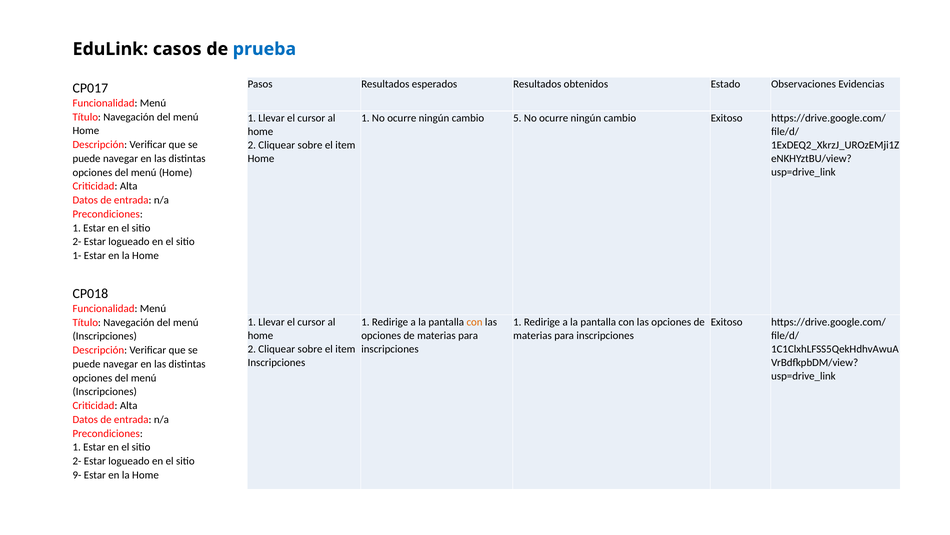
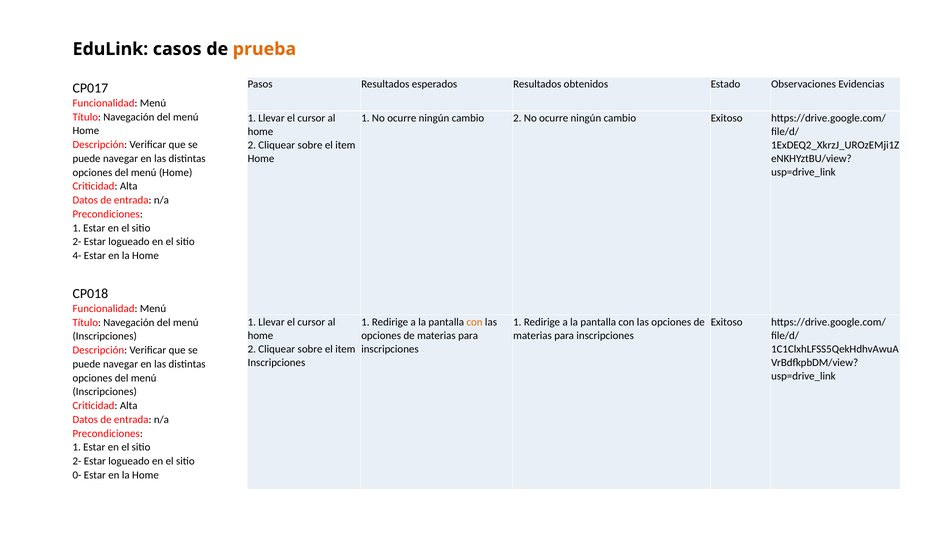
prueba colour: blue -> orange (264, 49)
cambio 5: 5 -> 2 (517, 118)
1-: 1- -> 4- (77, 255)
9-: 9- -> 0- (77, 474)
